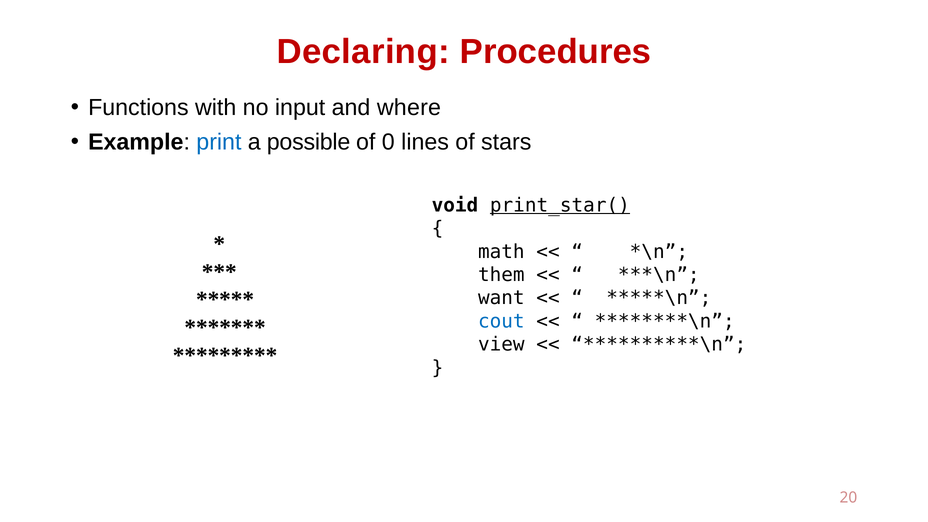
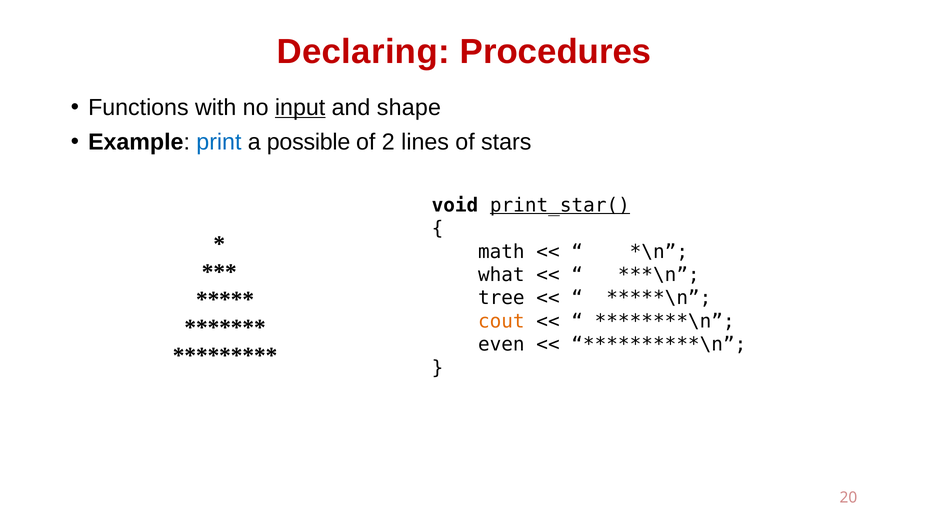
input underline: none -> present (300, 107)
where: where -> shape (409, 107)
0: 0 -> 2 (388, 142)
them: them -> what (501, 275)
want: want -> tree (501, 298)
cout colour: blue -> orange (501, 321)
view: view -> even (501, 345)
